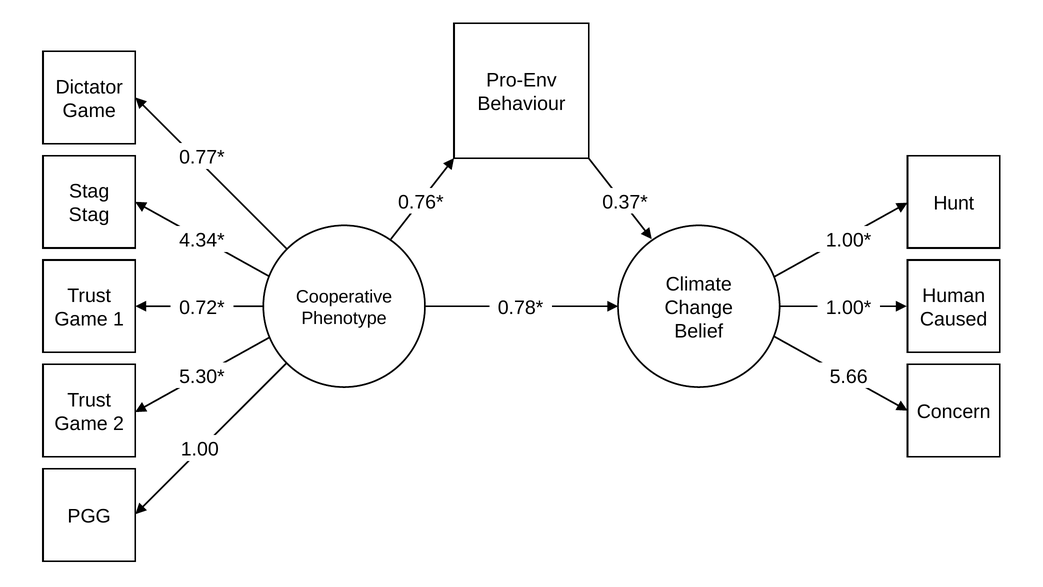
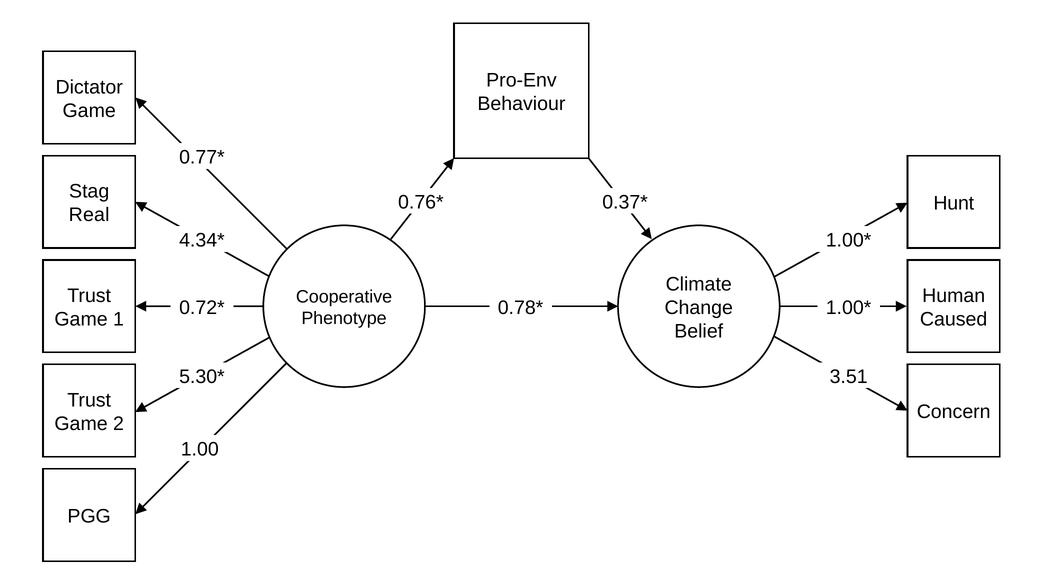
Stag: Stag -> Real (89, 215)
5.66: 5.66 -> 3.51 (849, 377)
